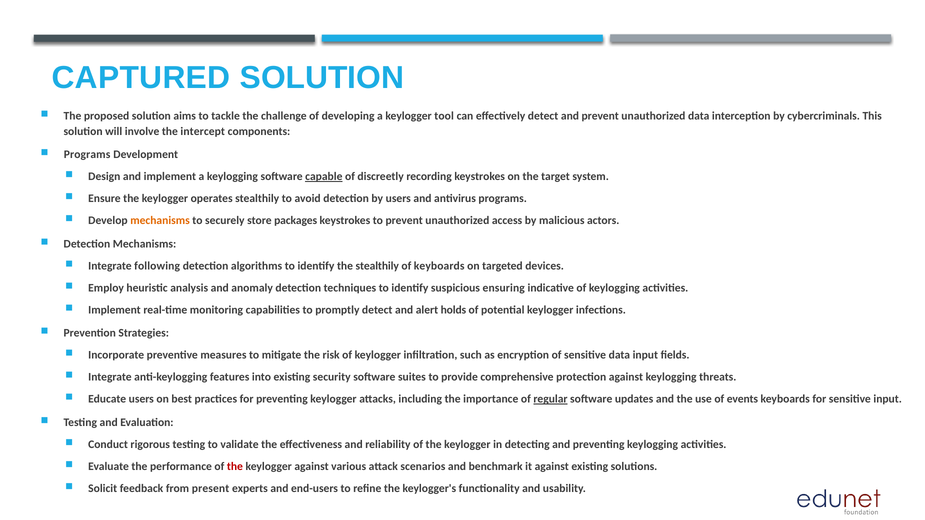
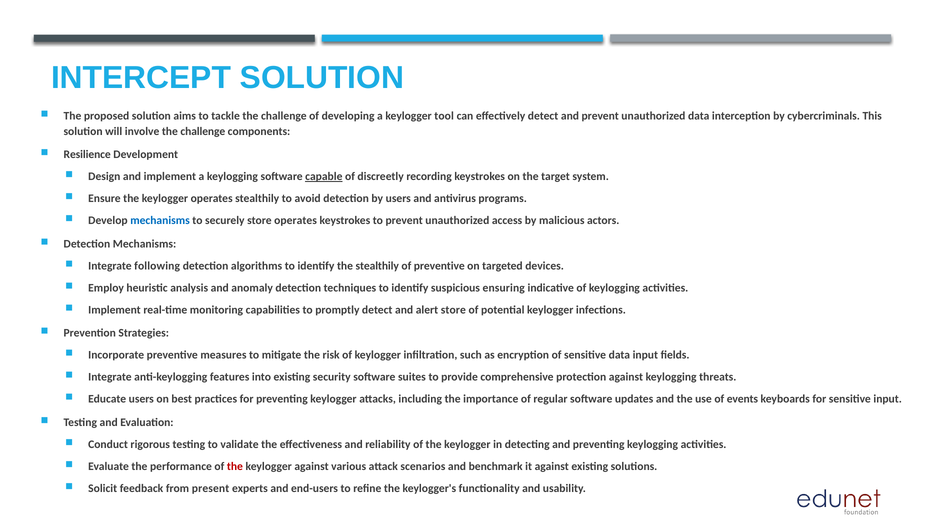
CAPTURED: CAPTURED -> INTERCEPT (141, 78)
involve the intercept: intercept -> challenge (203, 131)
Programs: Programs -> Resilience (87, 155)
mechanisms colour: orange -> blue (160, 221)
store packages: packages -> operates (296, 221)
of keyboards: keyboards -> preventive (439, 266)
alert holds: holds -> store (453, 310)
regular underline: present -> none (550, 399)
